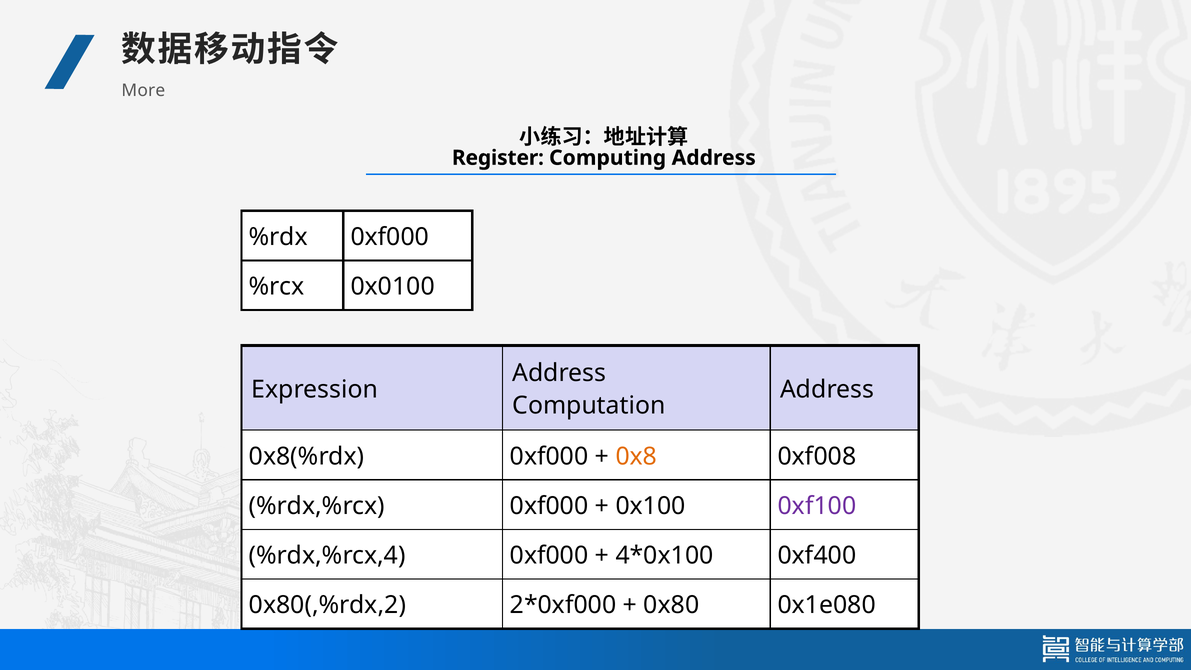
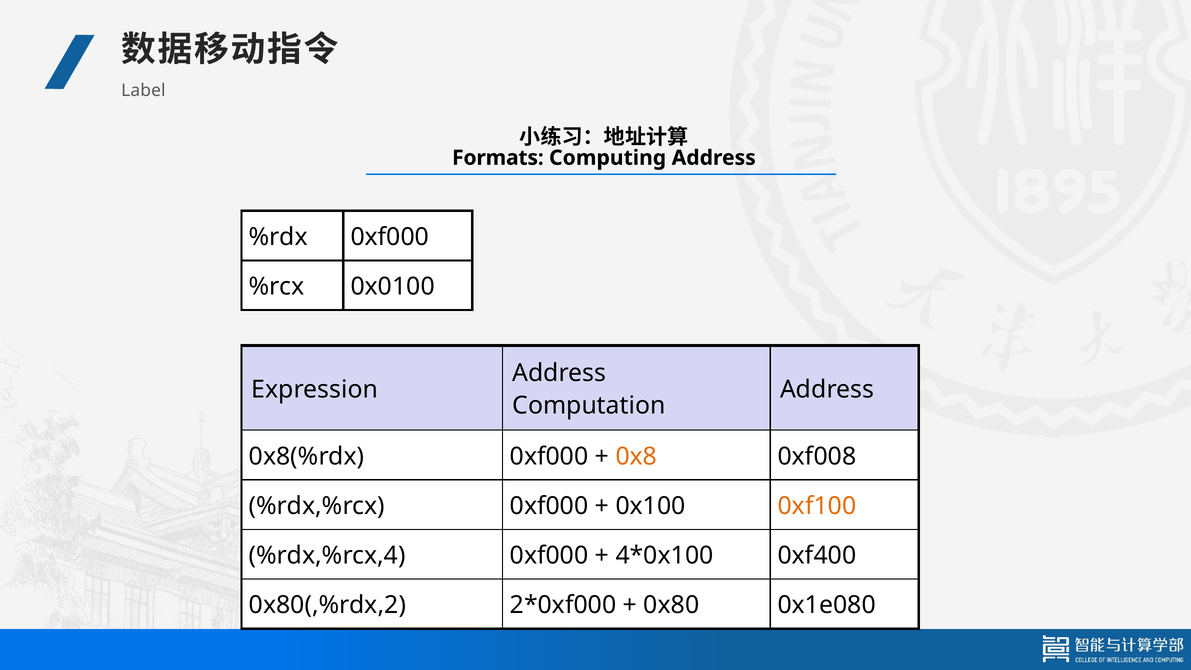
More: More -> Label (143, 91)
Register: Register -> Formats (498, 158)
0xf100 colour: purple -> orange (817, 506)
